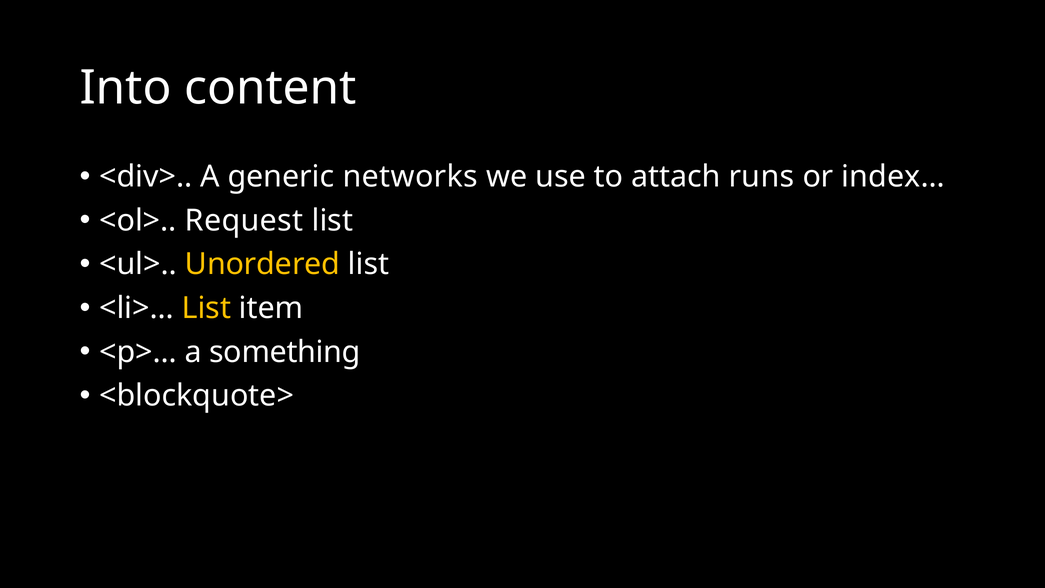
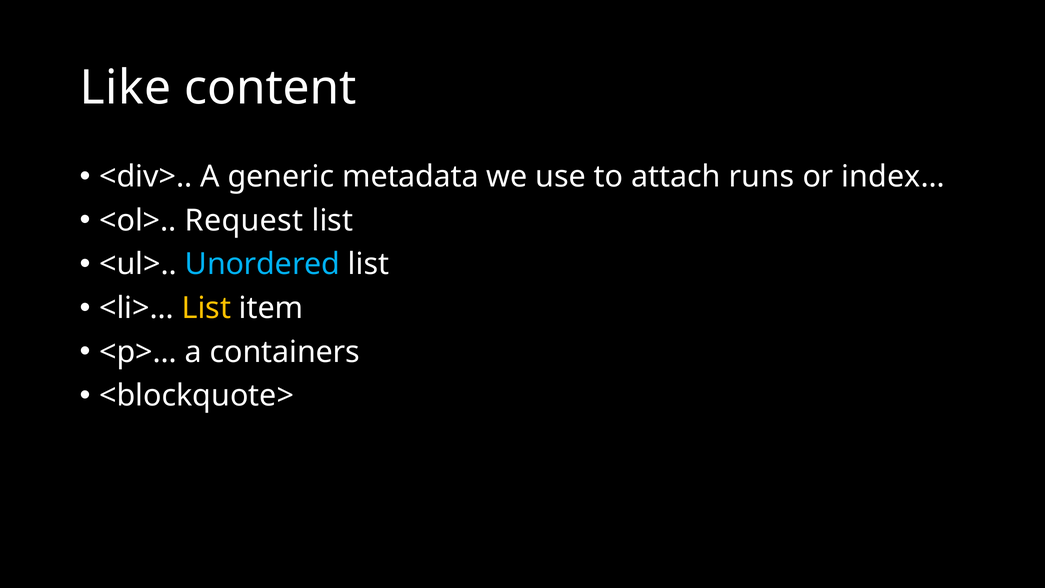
Into: Into -> Like (125, 88)
networks: networks -> metadata (411, 177)
Unordered colour: yellow -> light blue (263, 264)
something: something -> containers (285, 352)
